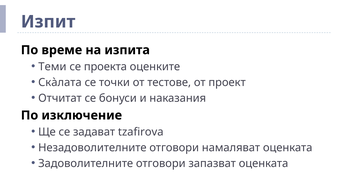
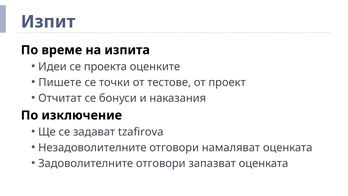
Теми: Теми -> Идеи (52, 67)
Скàлата: Скàлата -> Пишете (60, 82)
